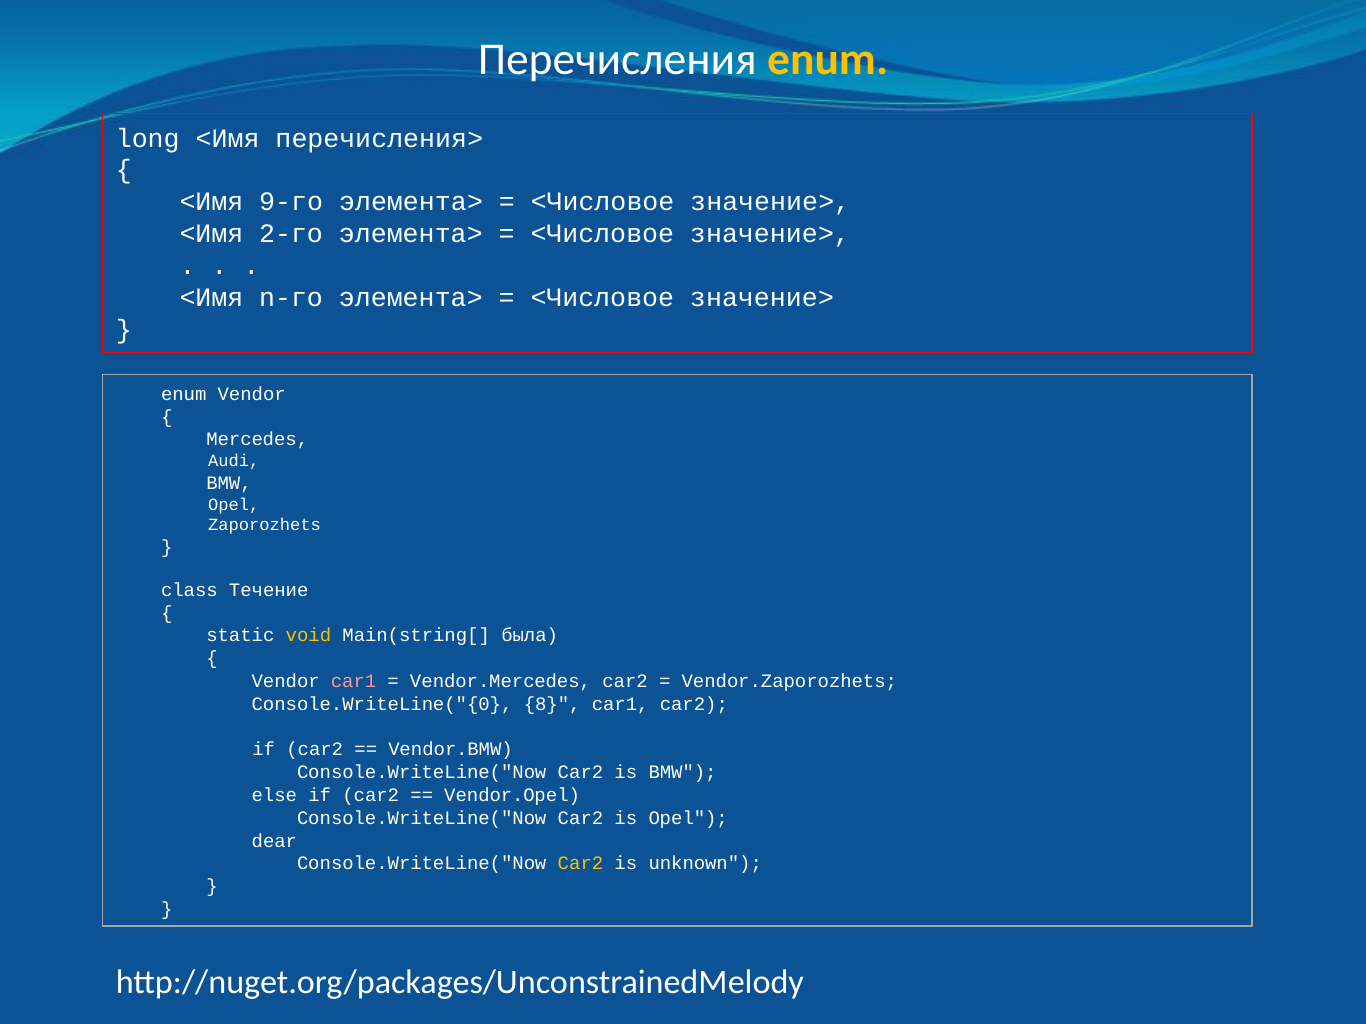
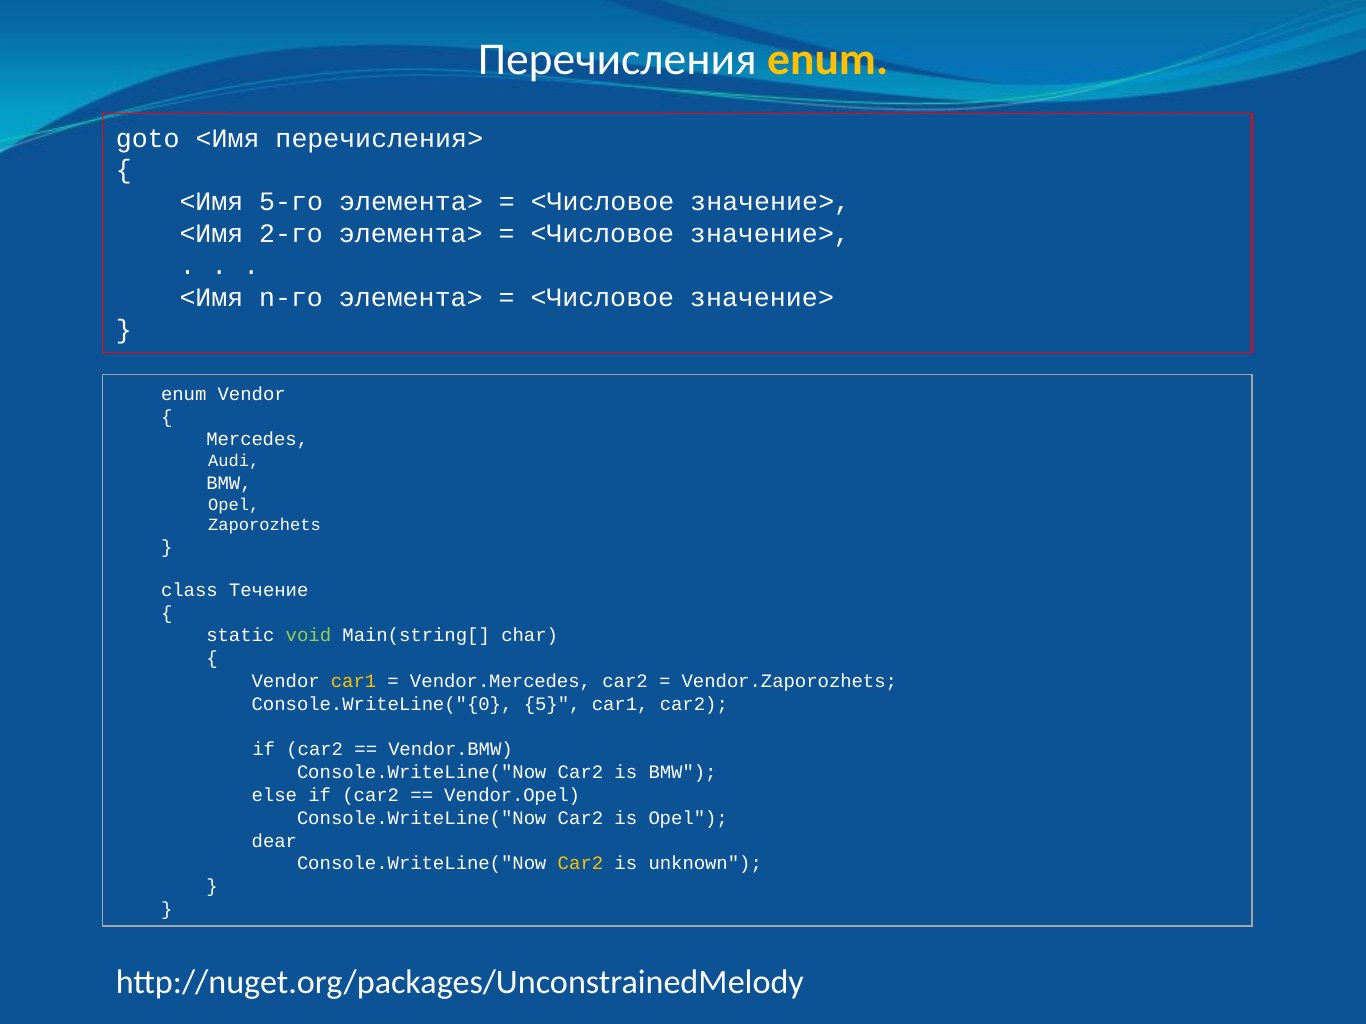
long: long -> goto (148, 138)
9-го: 9-го -> 5-го (291, 202)
void colour: yellow -> light green (308, 636)
была: была -> char (530, 636)
car1 colour: pink -> yellow (354, 682)
8: 8 -> 5 (552, 704)
